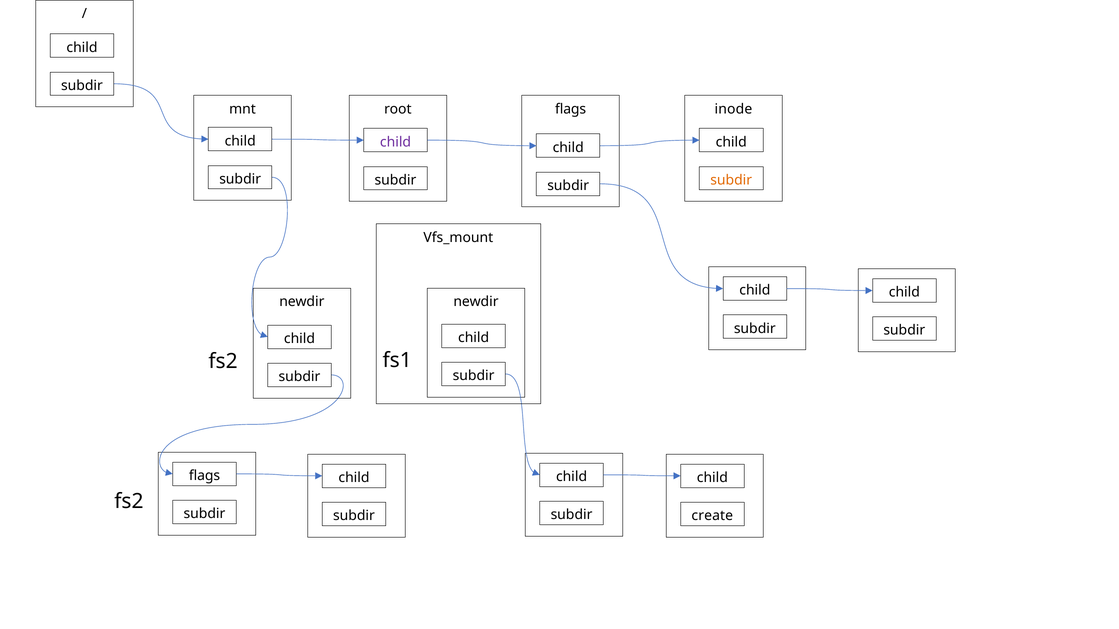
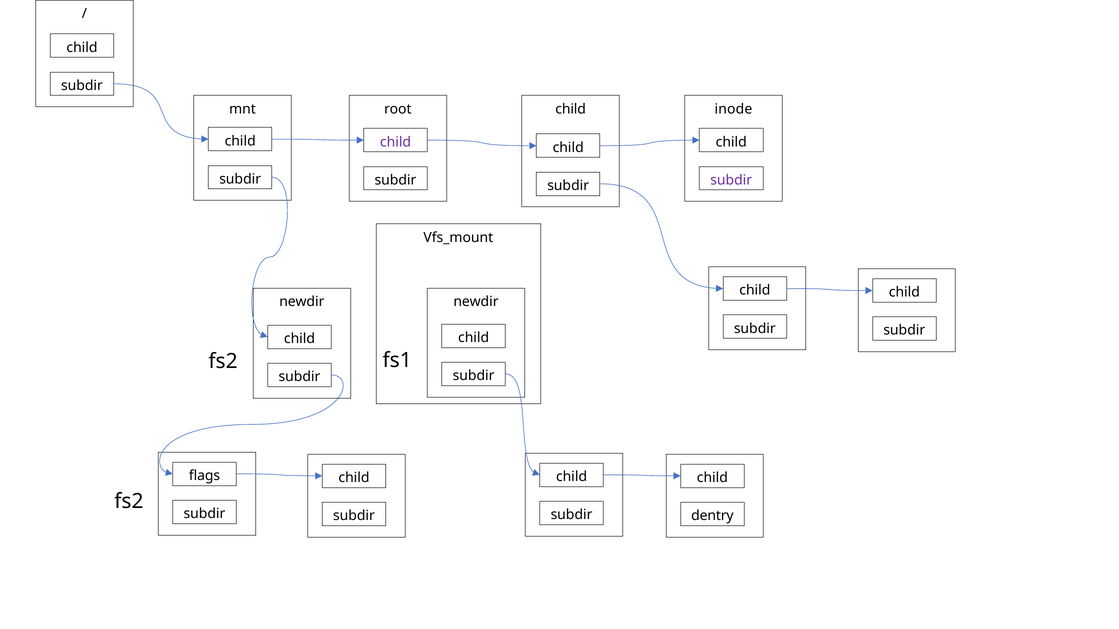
flags: flags -> child (571, 109)
subdir colour: orange -> purple (731, 180)
create: create -> dentry (712, 516)
